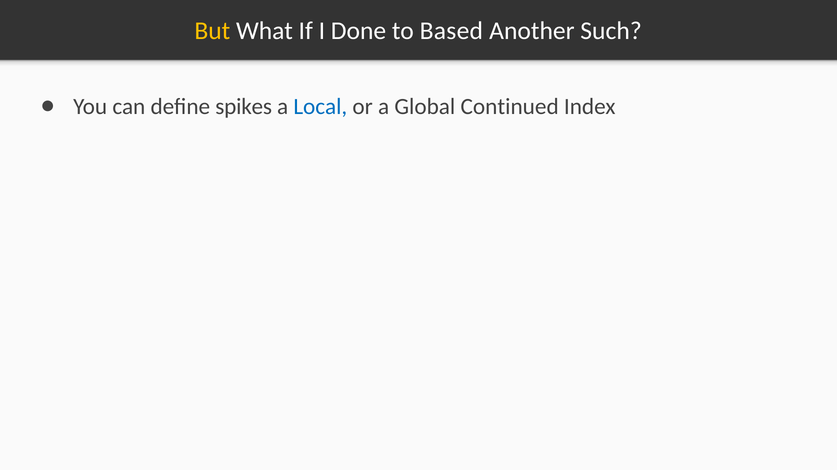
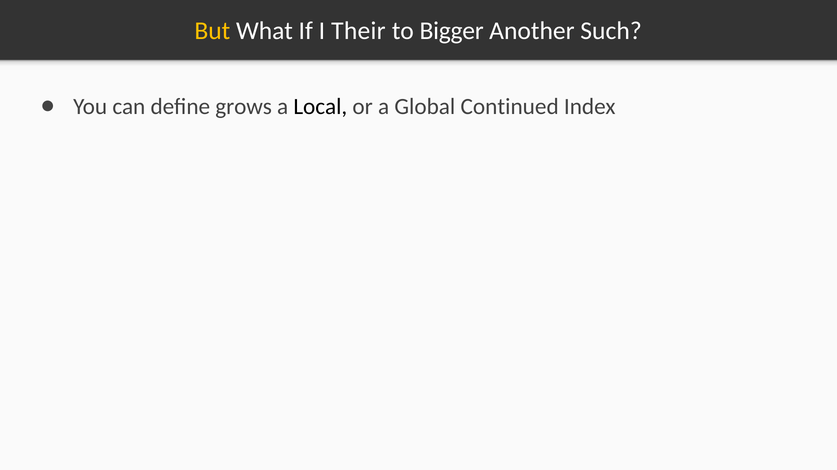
Done: Done -> Their (358, 31)
Based: Based -> Bigger (452, 31)
spikes: spikes -> grows (244, 107)
Local colour: blue -> black (320, 107)
